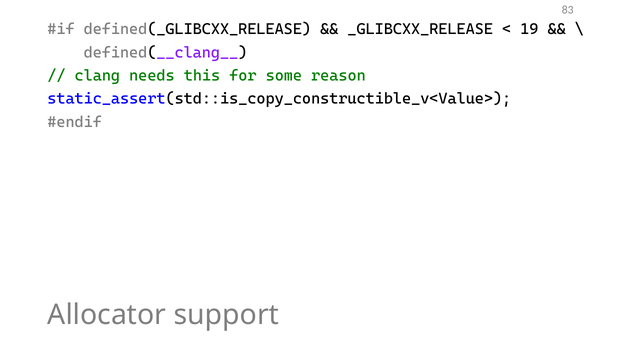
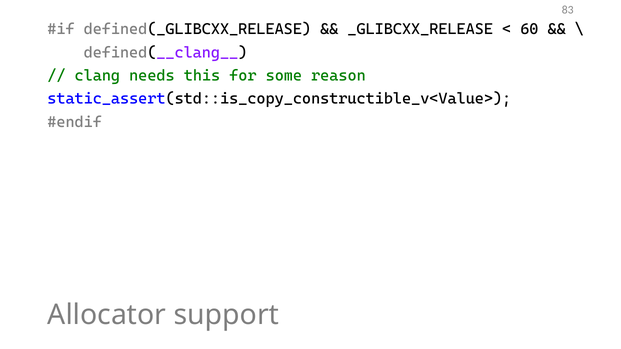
19: 19 -> 60 (529, 29)
